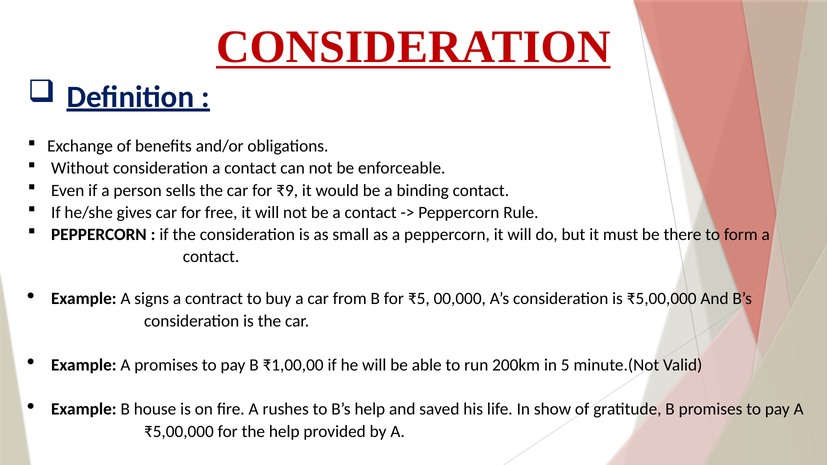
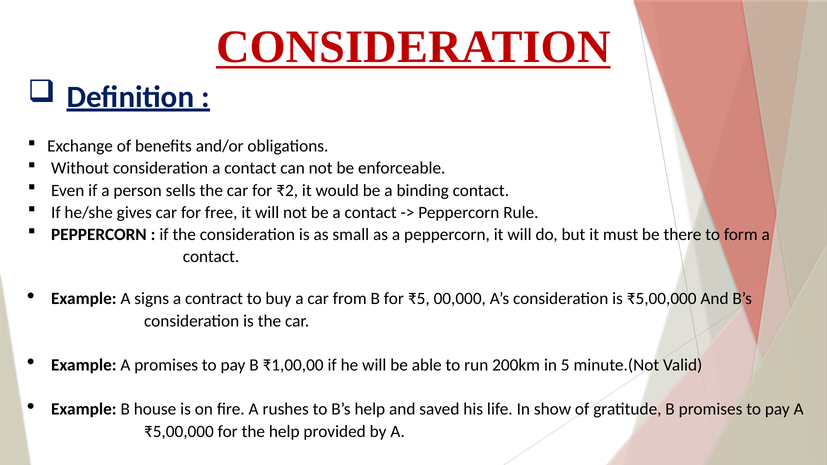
₹9: ₹9 -> ₹2 (287, 190)
